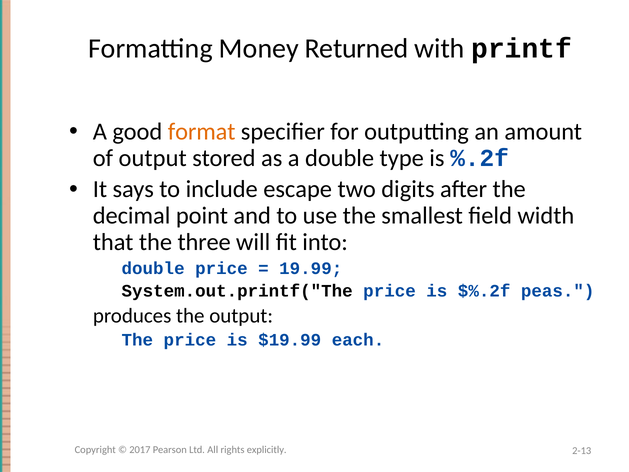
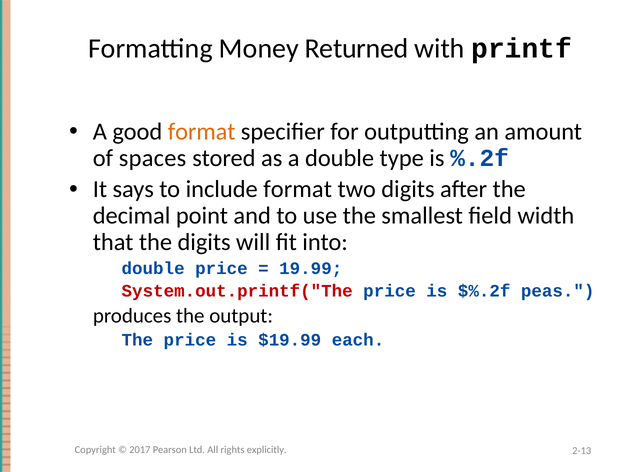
of output: output -> spaces (153, 158)
include escape: escape -> format (298, 189)
the three: three -> digits (204, 242)
System.out.printf("The colour: black -> red (237, 291)
